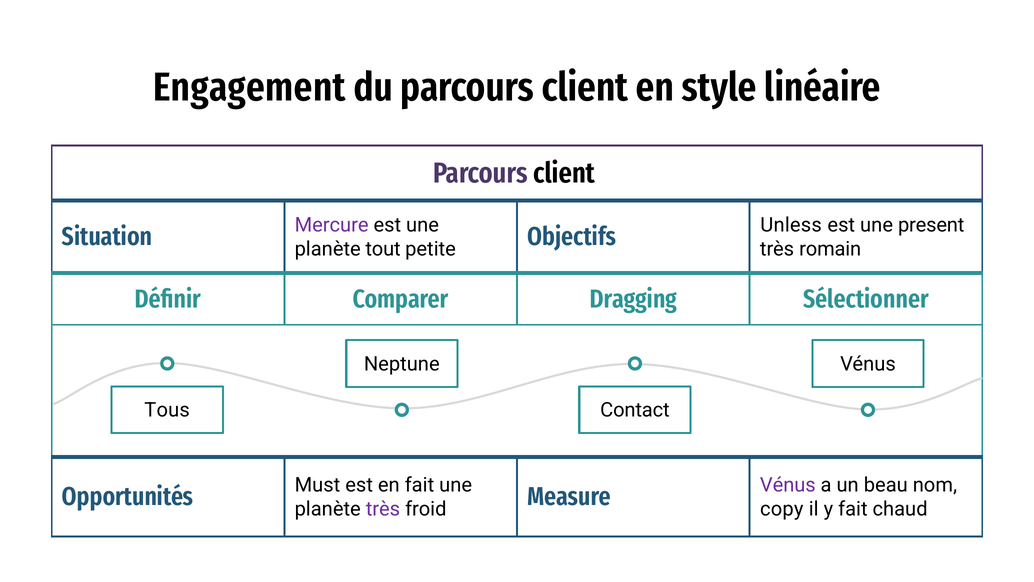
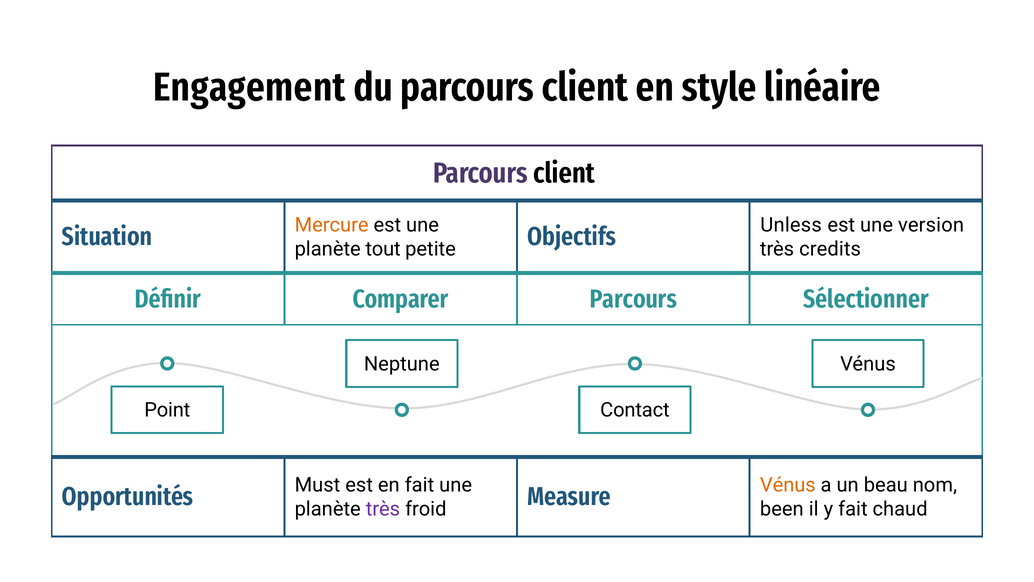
Mercure colour: purple -> orange (332, 225)
romain: romain -> credits (830, 249)
present: present -> version (931, 225)
Comparer Dragging: Dragging -> Parcours (633, 299)
Tous: Tous -> Point (167, 410)
Vénus colour: purple -> orange (788, 485)
copy: copy -> been (782, 509)
